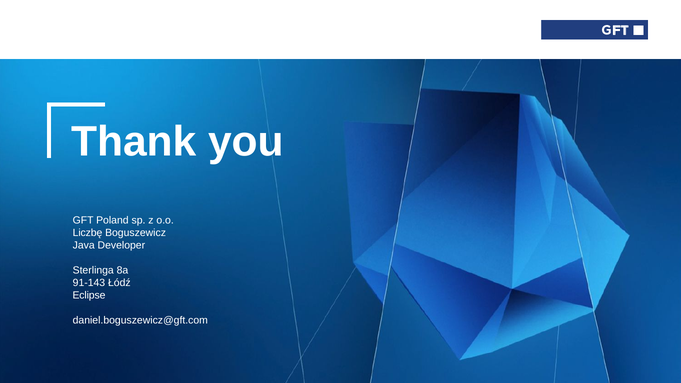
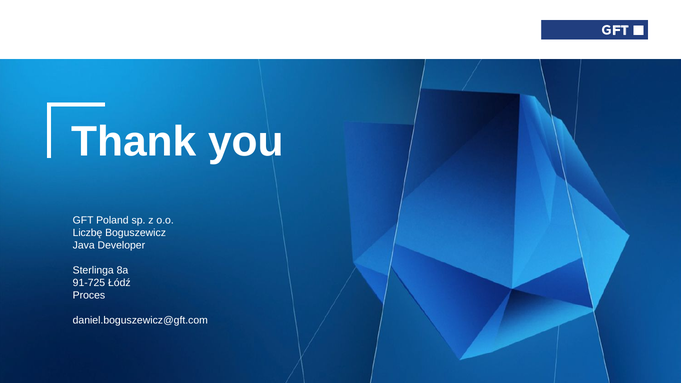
91-143: 91-143 -> 91-725 (89, 283)
Eclipse: Eclipse -> Proces (89, 295)
